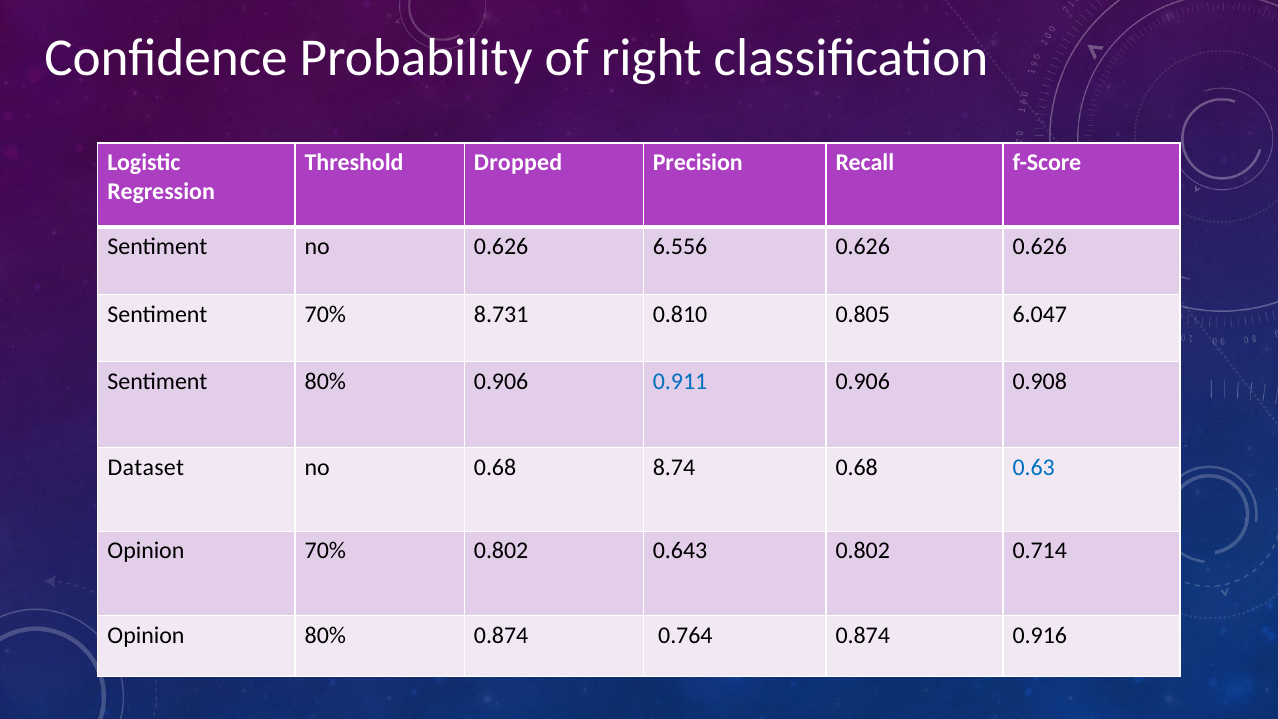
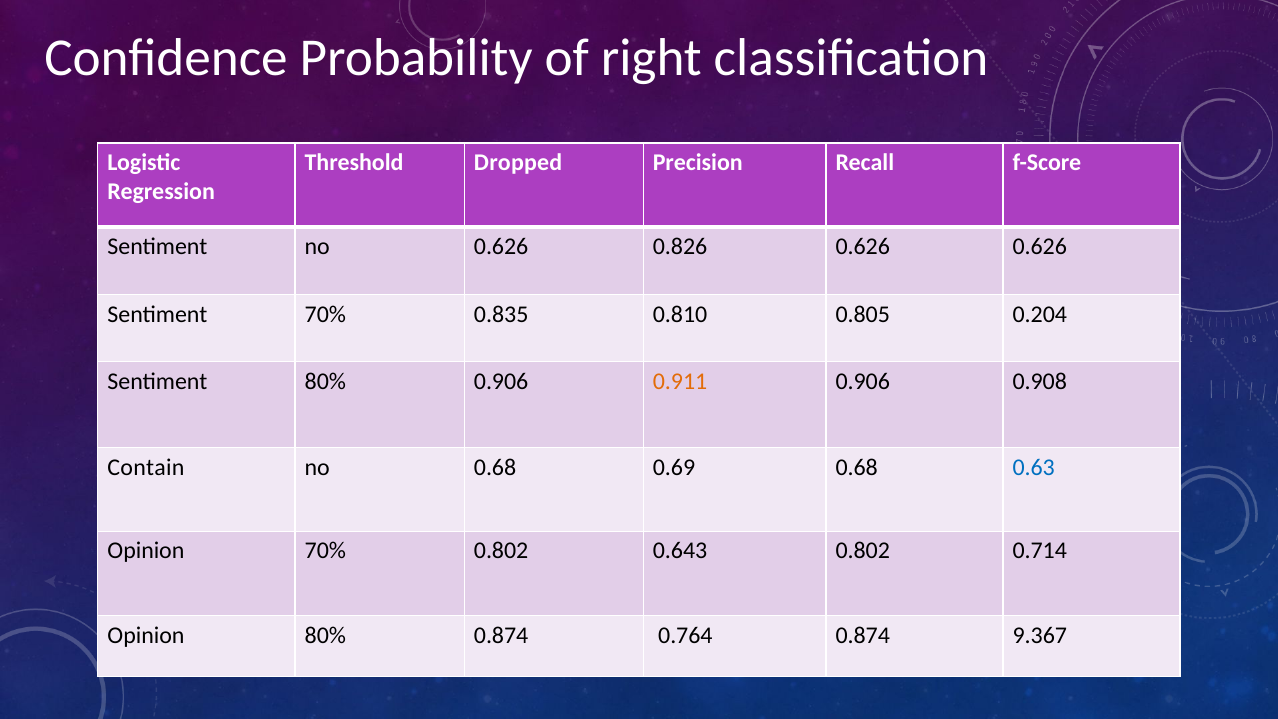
6.556: 6.556 -> 0.826 (680, 247)
8.731: 8.731 -> 0.835 (501, 314)
6.047: 6.047 -> 0.204 (1040, 314)
0.911 colour: blue -> orange (680, 382)
Dataset: Dataset -> Contain (146, 467)
8.74: 8.74 -> 0.69 (674, 467)
0.916: 0.916 -> 9.367 (1040, 635)
